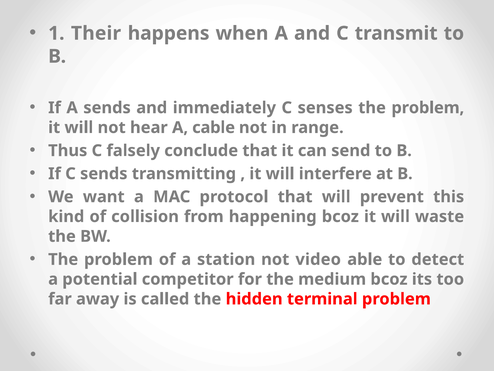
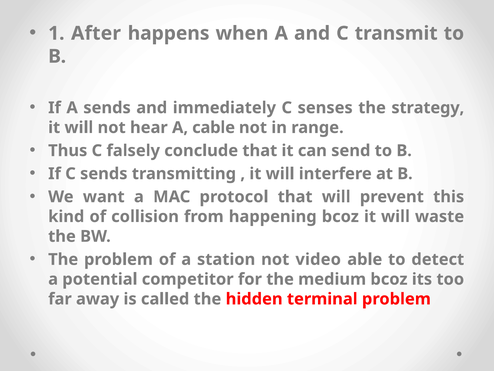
Their: Their -> After (96, 33)
senses the problem: problem -> strategy (428, 108)
